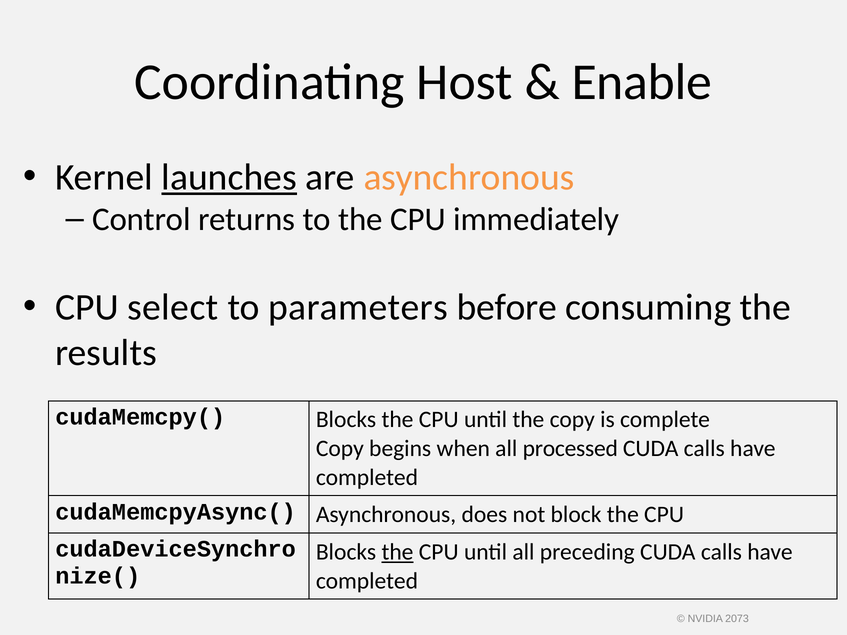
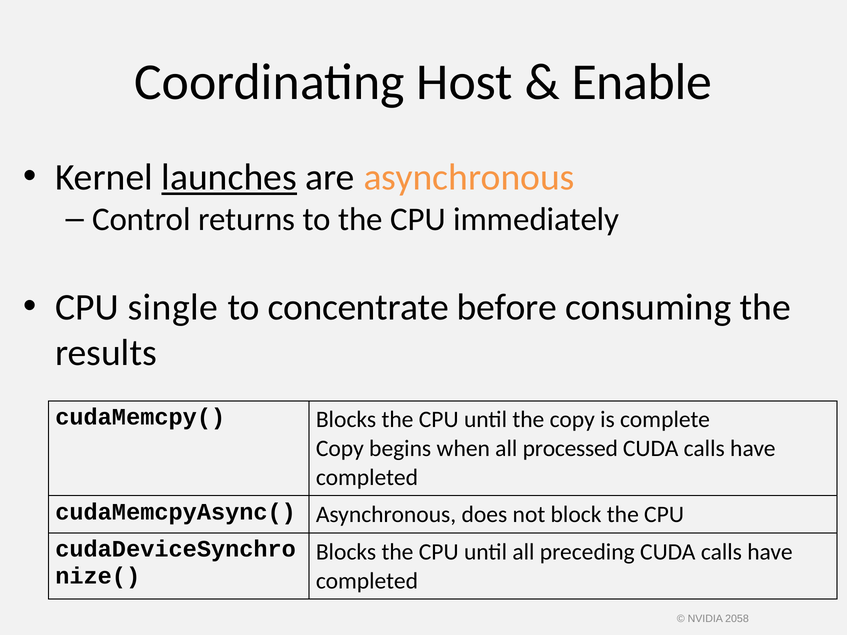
select: select -> single (173, 308)
parameters: parameters -> concentrate (358, 308)
the underline: present -> none (397, 552)
2073: 2073 -> 2058 (737, 619)
